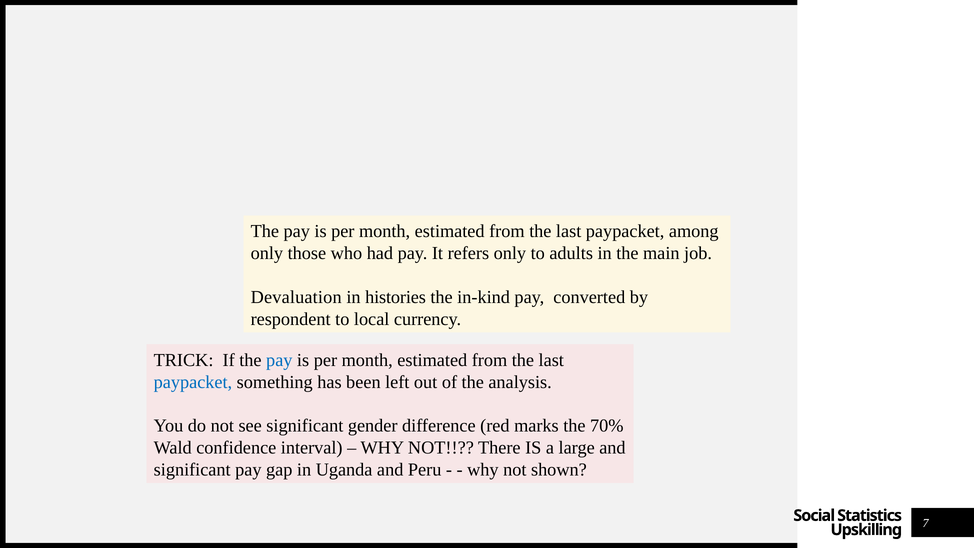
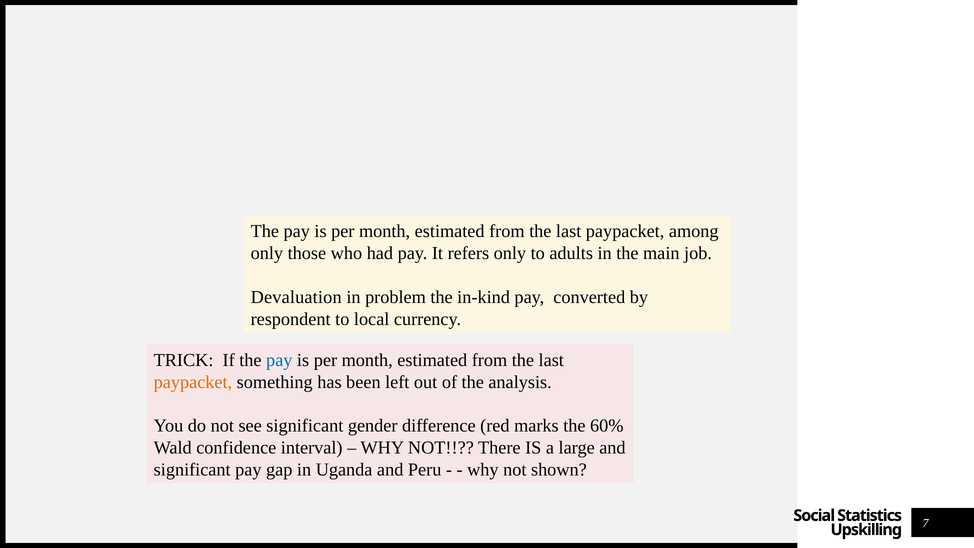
histories: histories -> problem (395, 297)
paypacket colour: blue -> orange (193, 382)
70%: 70% -> 60% (607, 426)
